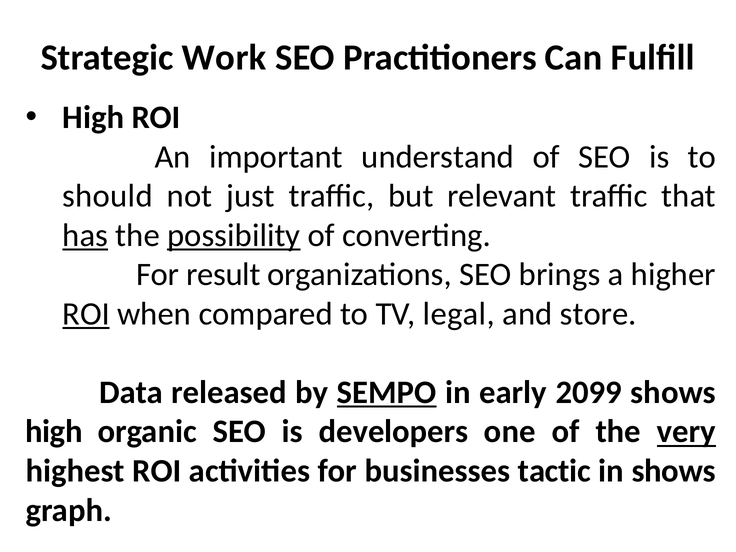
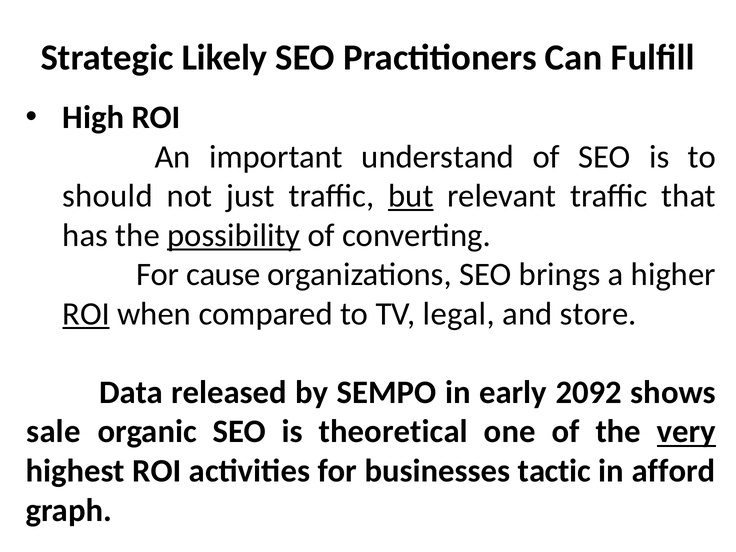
Work: Work -> Likely (224, 58)
but underline: none -> present (411, 196)
has underline: present -> none (85, 235)
result: result -> cause (223, 275)
SEMPO underline: present -> none (387, 392)
2099: 2099 -> 2092 (589, 392)
high: high -> sale (53, 432)
developers: developers -> theoretical (393, 432)
in shows: shows -> afford (673, 471)
